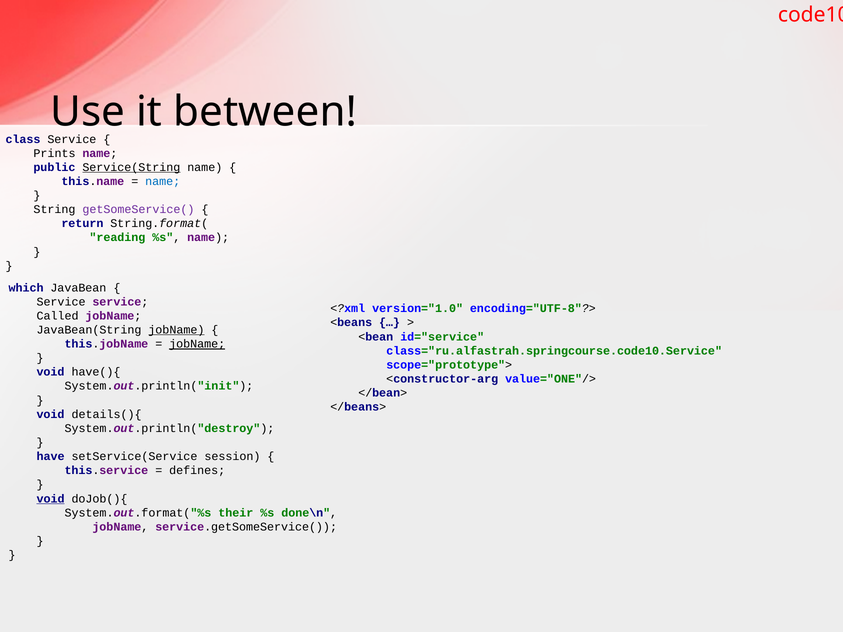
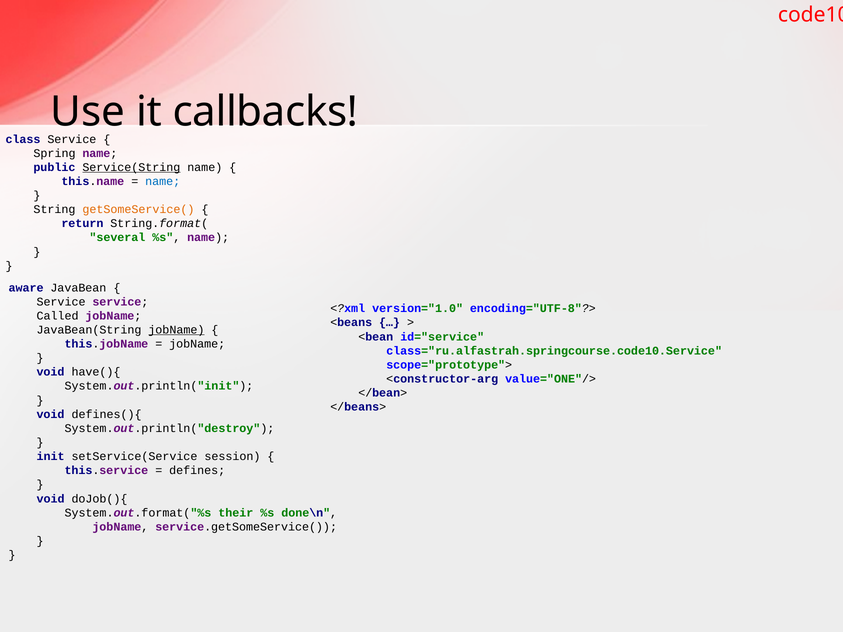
between: between -> callbacks (265, 112)
Prints: Prints -> Spring (55, 153)
getSomeService( colour: purple -> orange (138, 210)
reading: reading -> several (117, 238)
which: which -> aware (26, 288)
jobName underline: present -> none (197, 344)
details(){: details(){ -> defines(){ (107, 414)
have: have -> init (51, 457)
void underline: present -> none (51, 499)
